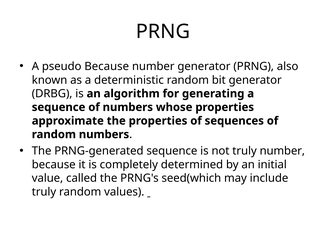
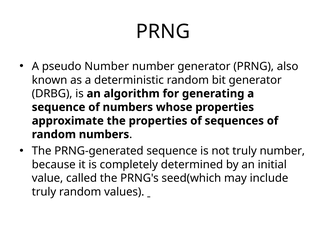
pseudo Because: Because -> Number (107, 66)
